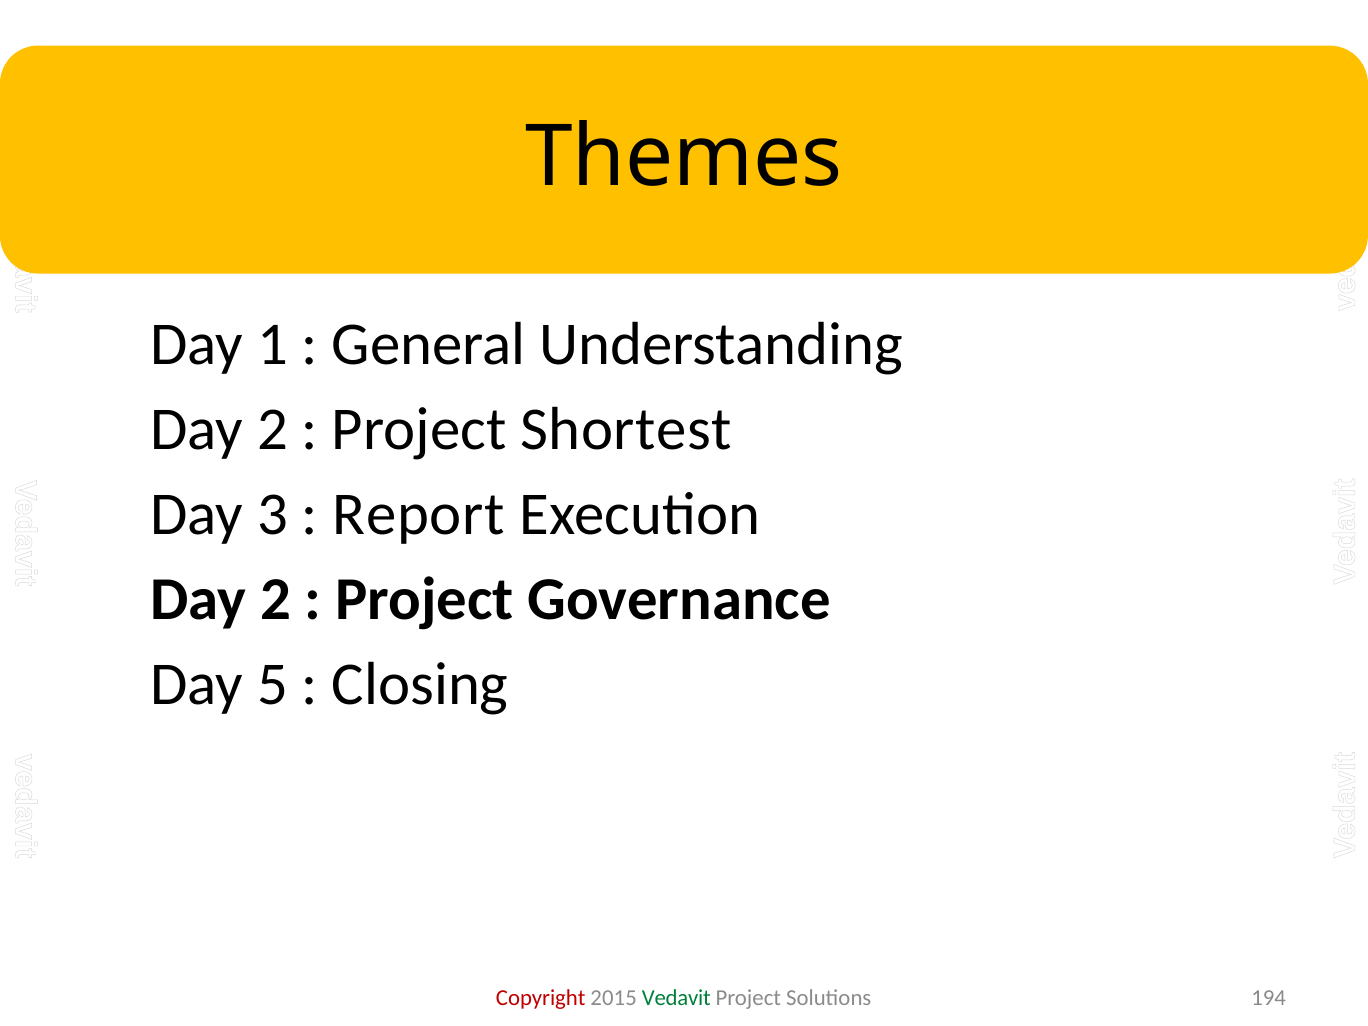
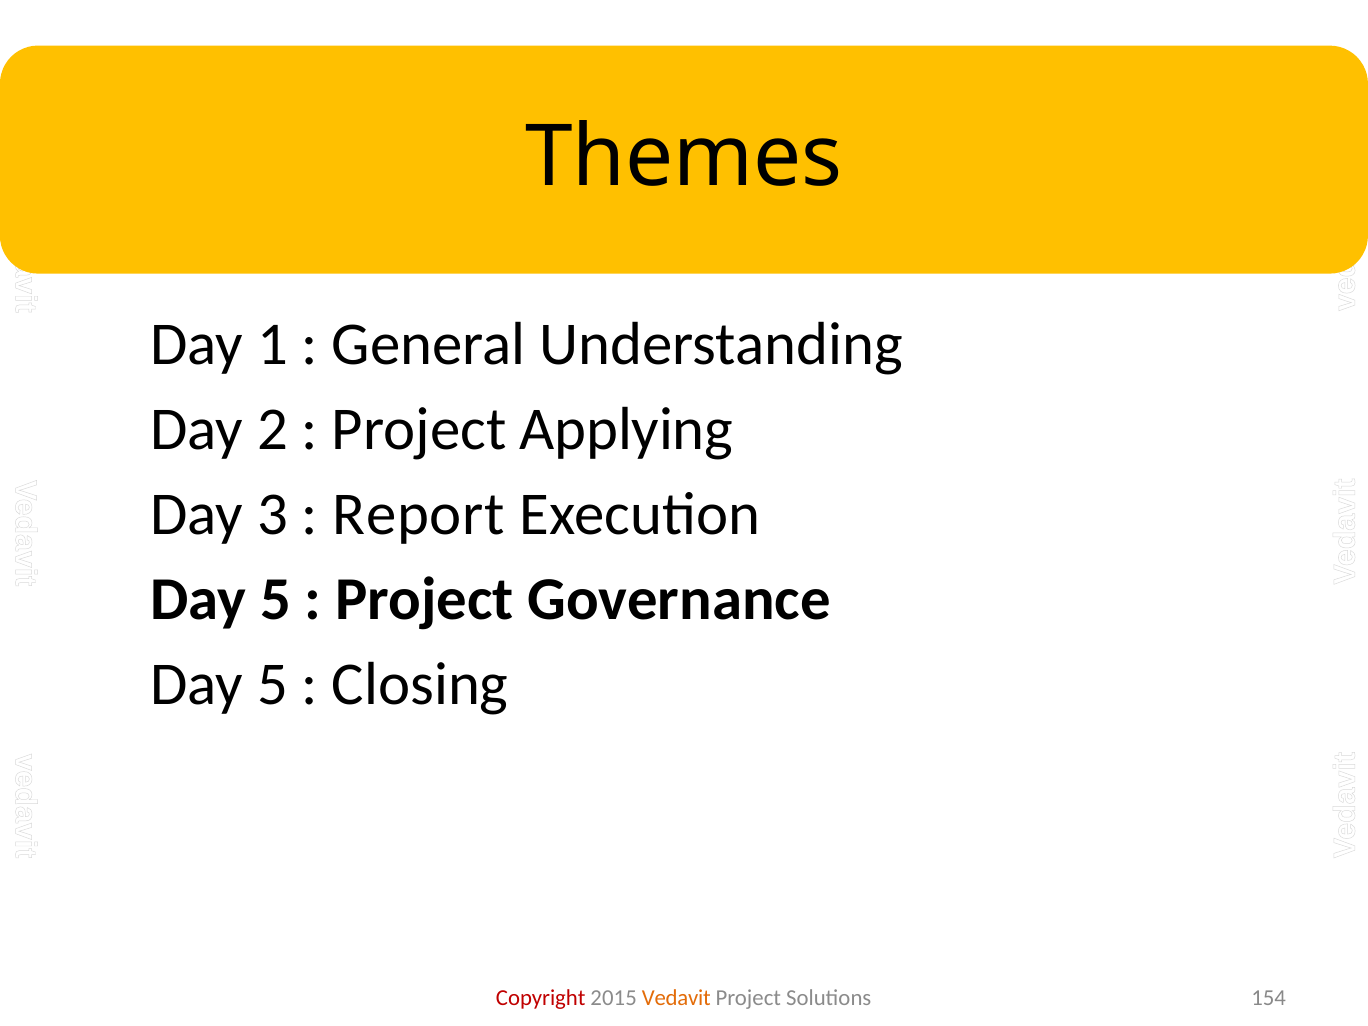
Shortest: Shortest -> Applying (627, 429)
2: 2 -> 5 (276, 599)
Vedavit colour: green -> orange (676, 998)
194: 194 -> 154 (1269, 998)
